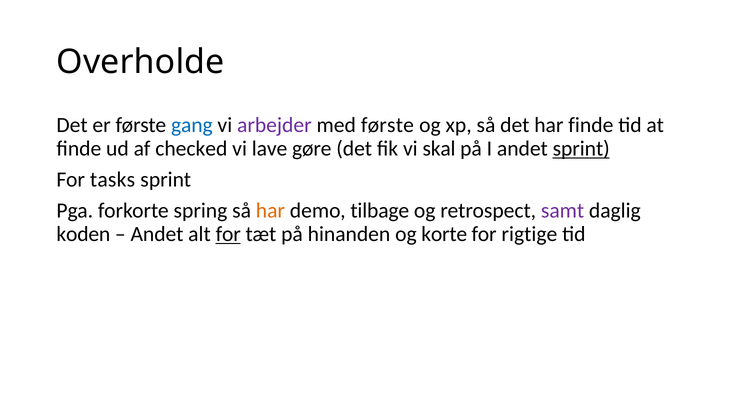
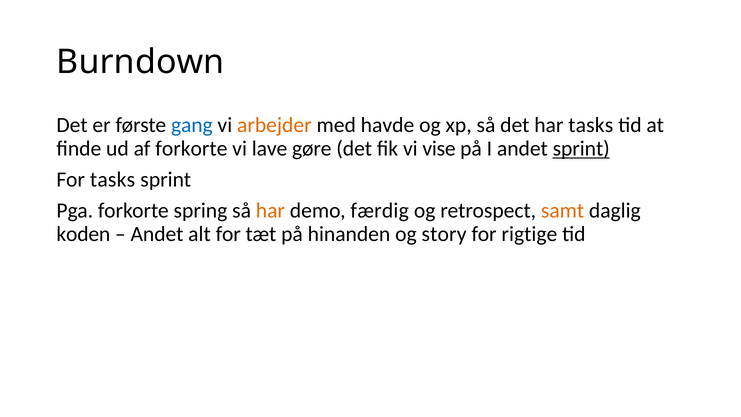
Overholde: Overholde -> Burndown (140, 62)
arbejder colour: purple -> orange (274, 125)
med første: første -> havde (388, 125)
har finde: finde -> tasks (591, 125)
af checked: checked -> forkorte (191, 149)
skal: skal -> vise (439, 149)
tilbage: tilbage -> færdig (380, 211)
samt colour: purple -> orange (563, 211)
for underline: present -> none (228, 234)
korte: korte -> story (444, 234)
